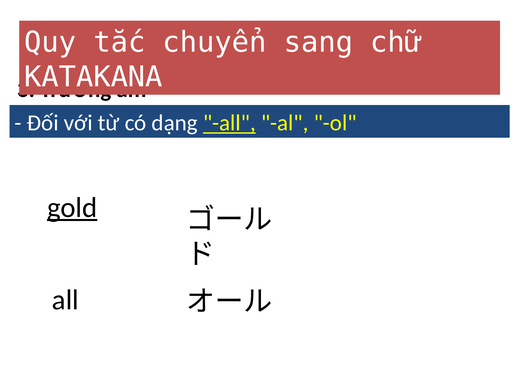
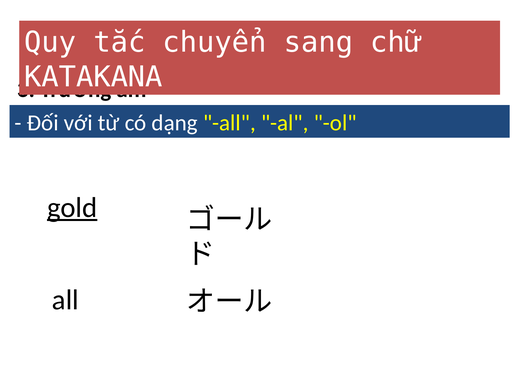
all underline: present -> none (229, 123)
